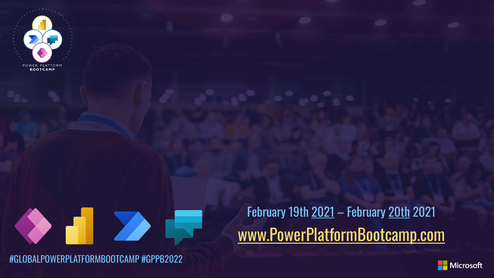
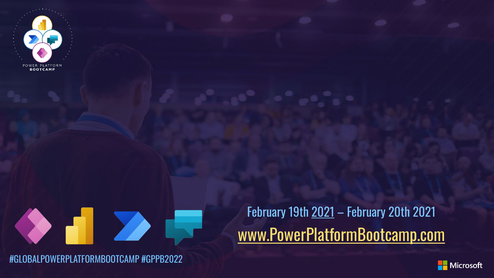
20th underline: present -> none (399, 213)
